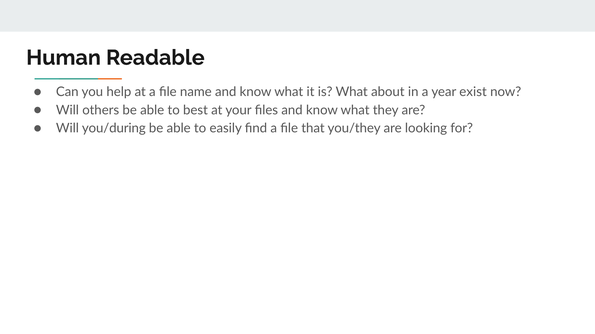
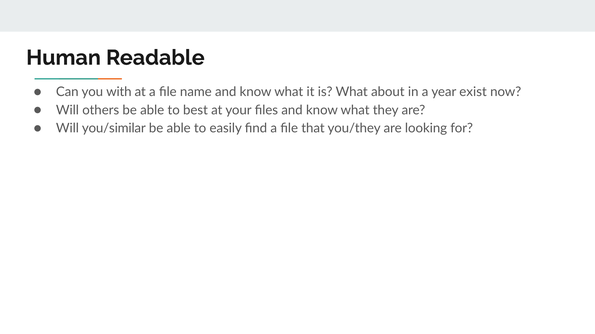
help: help -> with (119, 92)
you/during: you/during -> you/similar (114, 129)
